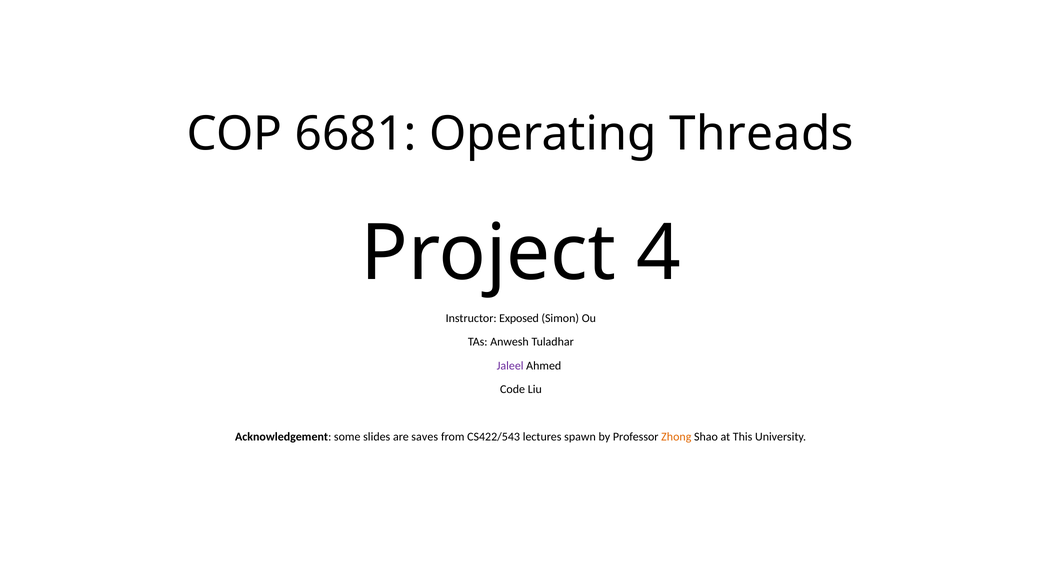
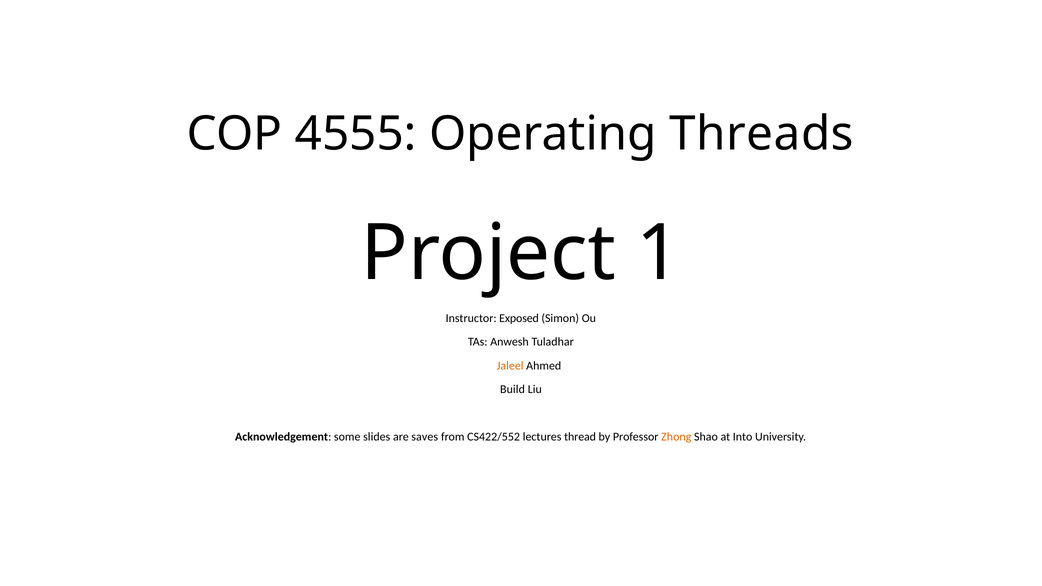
6681: 6681 -> 4555 (356, 134)
4: 4 -> 1 (659, 253)
Jaleel colour: purple -> orange (510, 366)
Code: Code -> Build (512, 389)
CS422/543: CS422/543 -> CS422/552 (494, 437)
spawn: spawn -> thread (580, 437)
This: This -> Into (743, 437)
